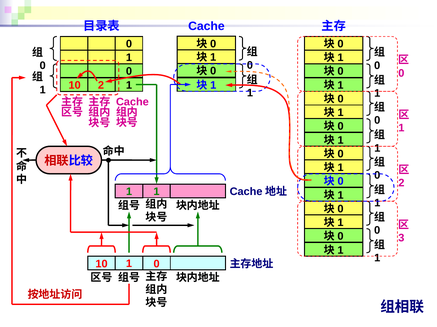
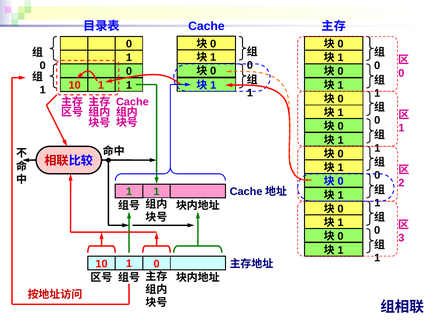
10 2: 2 -> 1 (101, 85)
